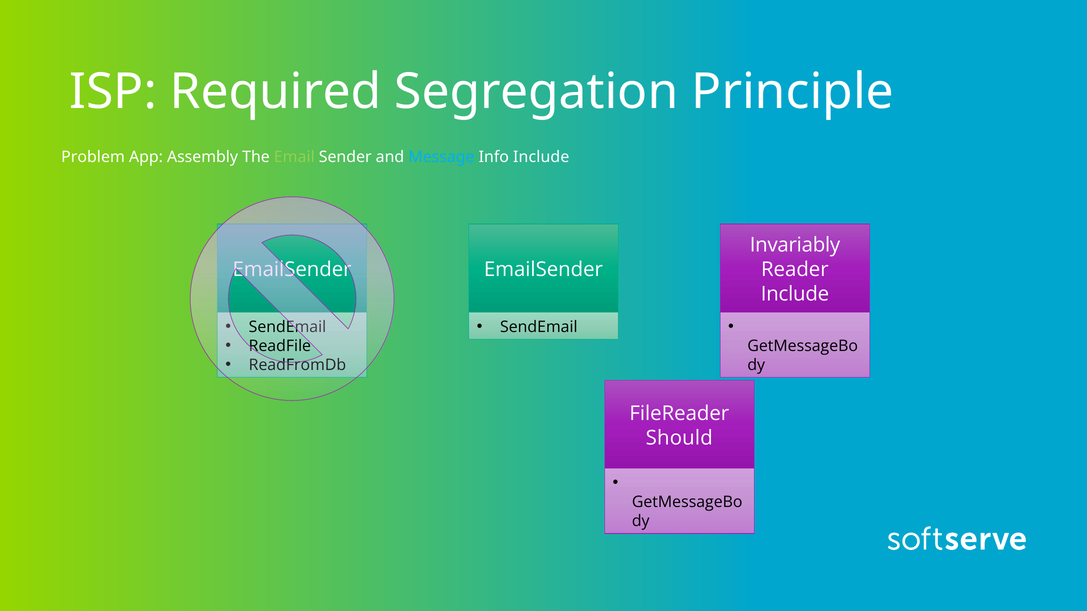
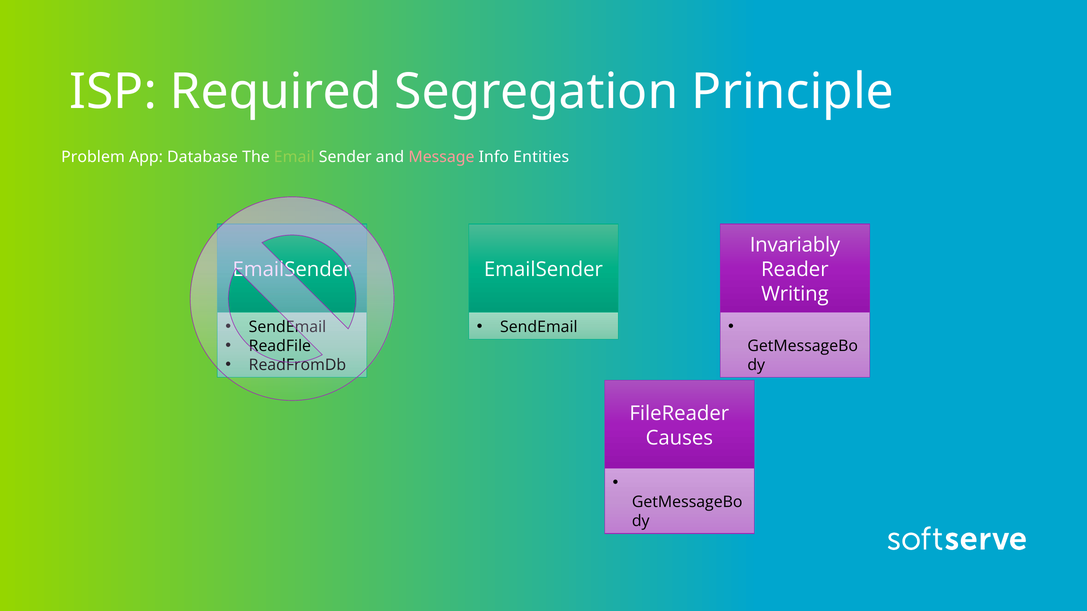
Assembly: Assembly -> Database (202, 157)
Message colour: light blue -> pink (441, 157)
Info Include: Include -> Entities (541, 157)
Include: Include -> Writing (795, 294)
Should: Should -> Causes (679, 438)
